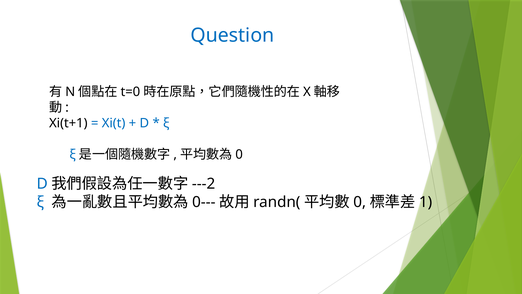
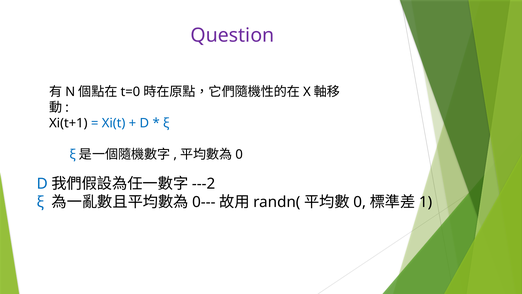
Question colour: blue -> purple (232, 35)
